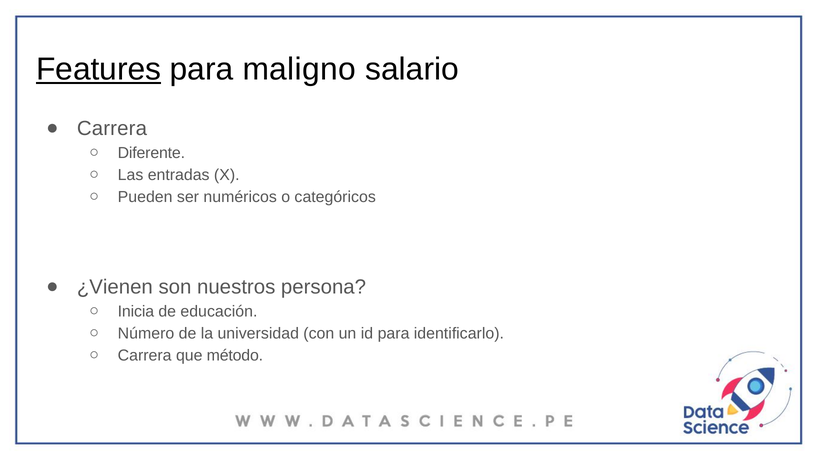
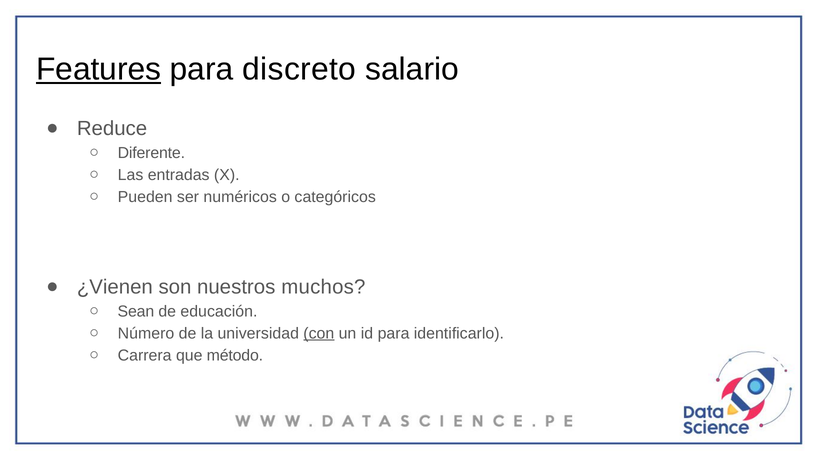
maligno: maligno -> discreto (299, 69)
Carrera: Carrera -> Reduce (112, 128)
persona: persona -> muchos (323, 287)
Inicia: Inicia -> Sean (136, 311)
con underline: none -> present (319, 333)
